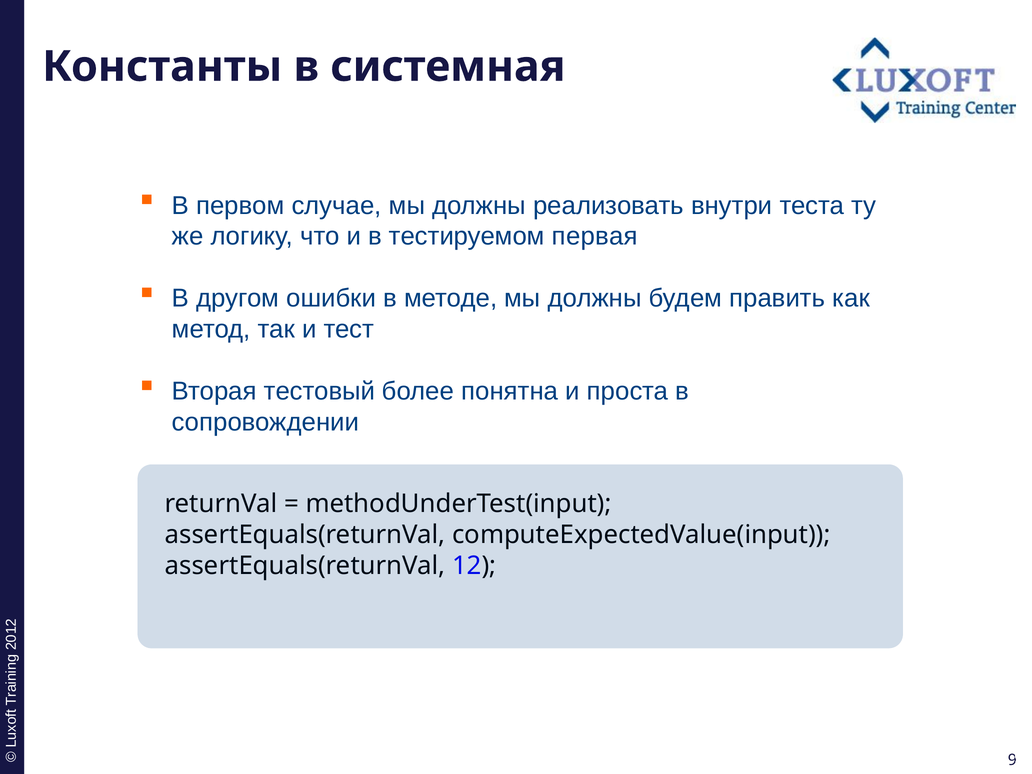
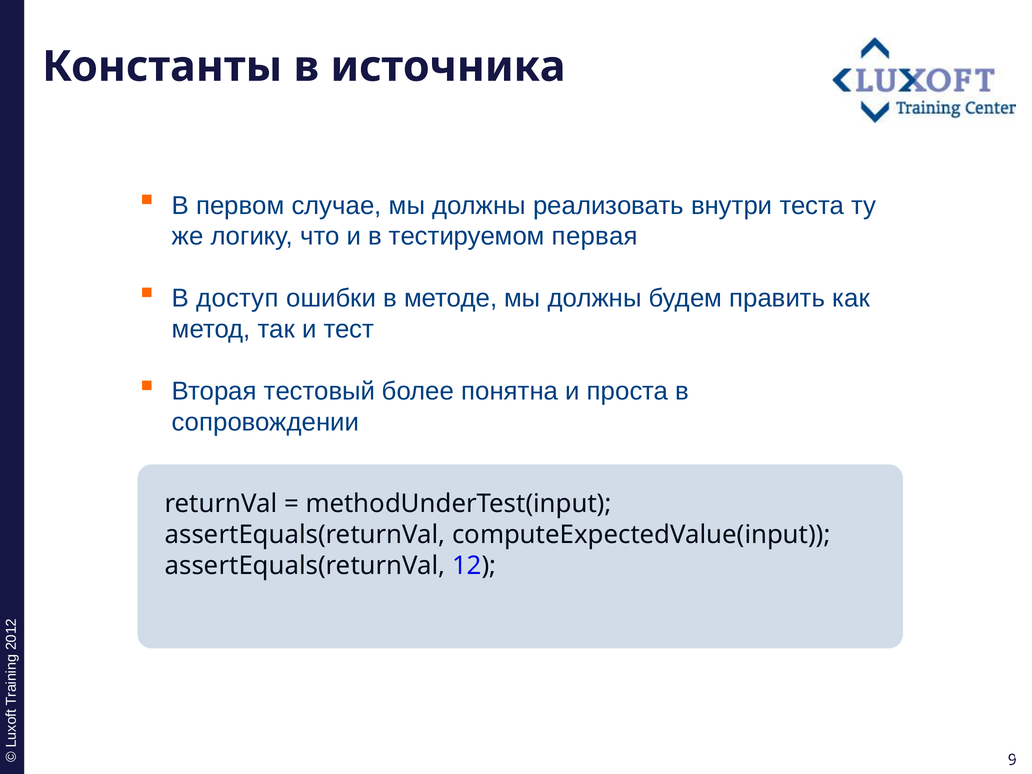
системная: системная -> источника (448, 67)
другом: другом -> доступ (237, 298)
